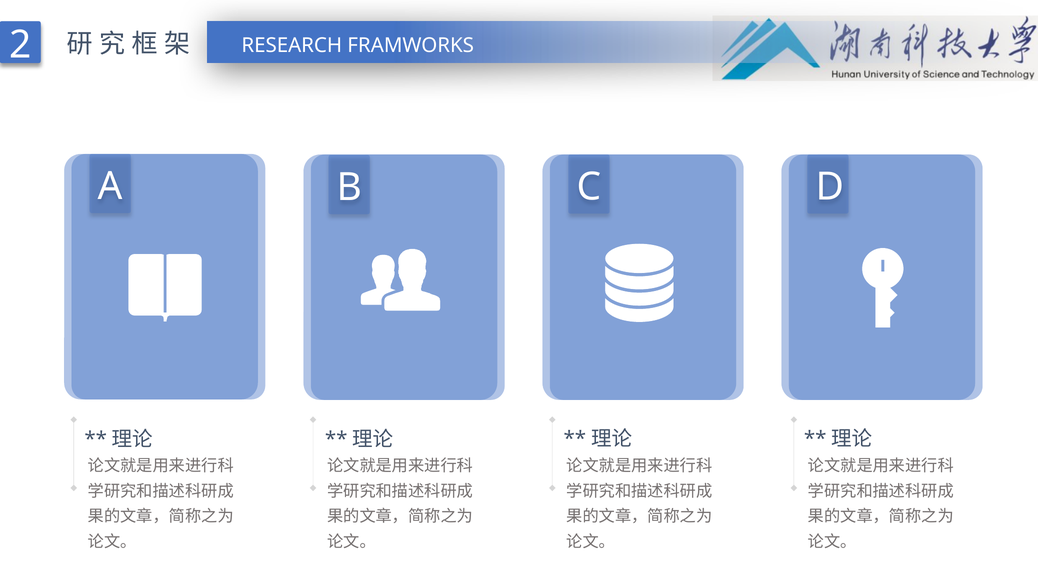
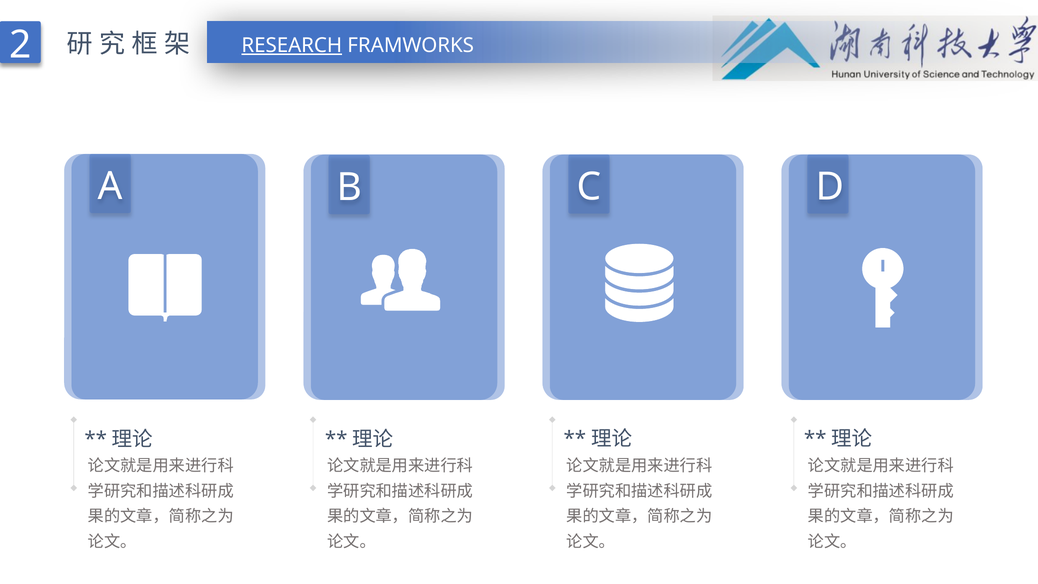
RESEARCH underline: none -> present (292, 45)
